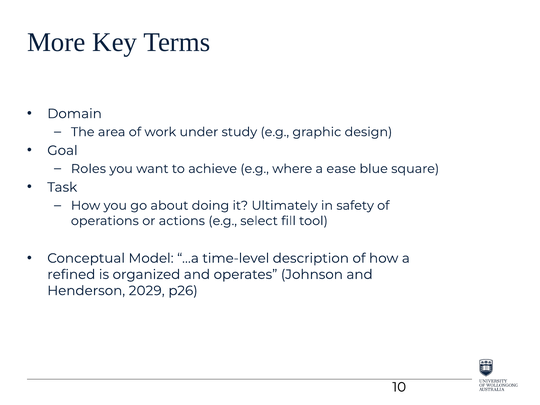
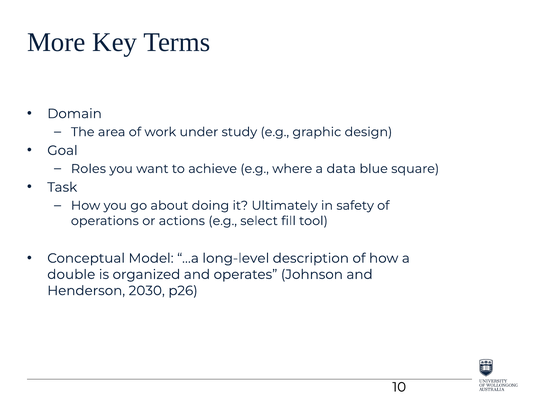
ease: ease -> data (341, 169)
time-level: time-level -> long-level (236, 258)
refined: refined -> double (71, 274)
2029: 2029 -> 2030 (147, 291)
